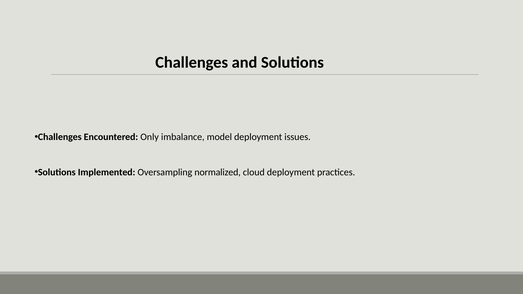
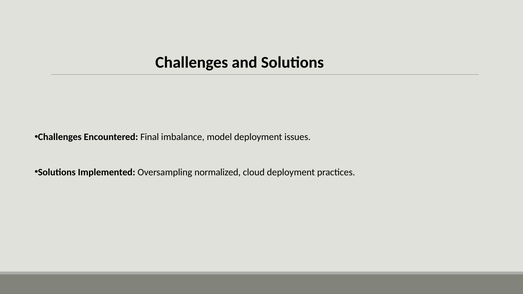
Only: Only -> Final (150, 137)
